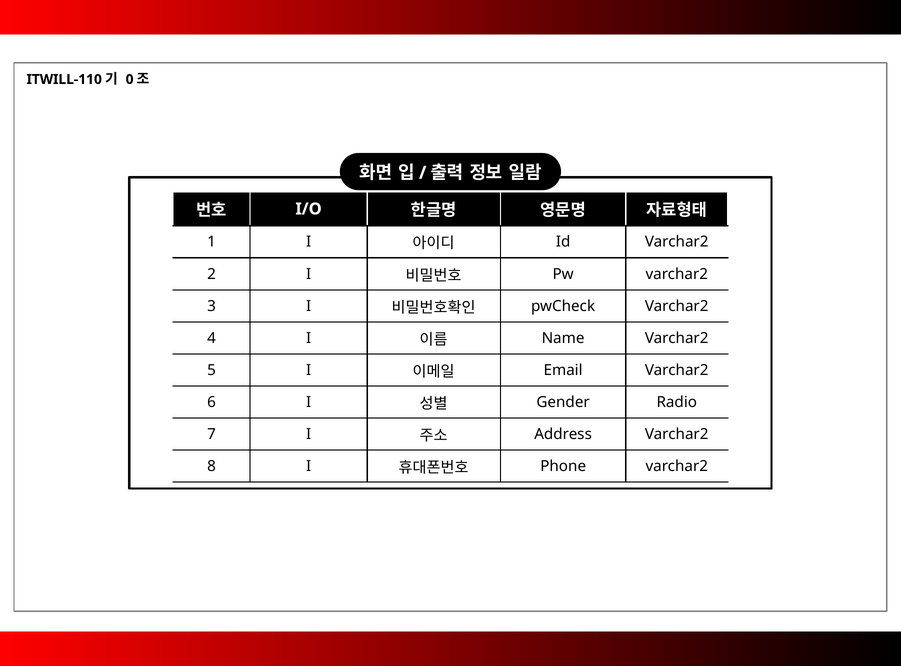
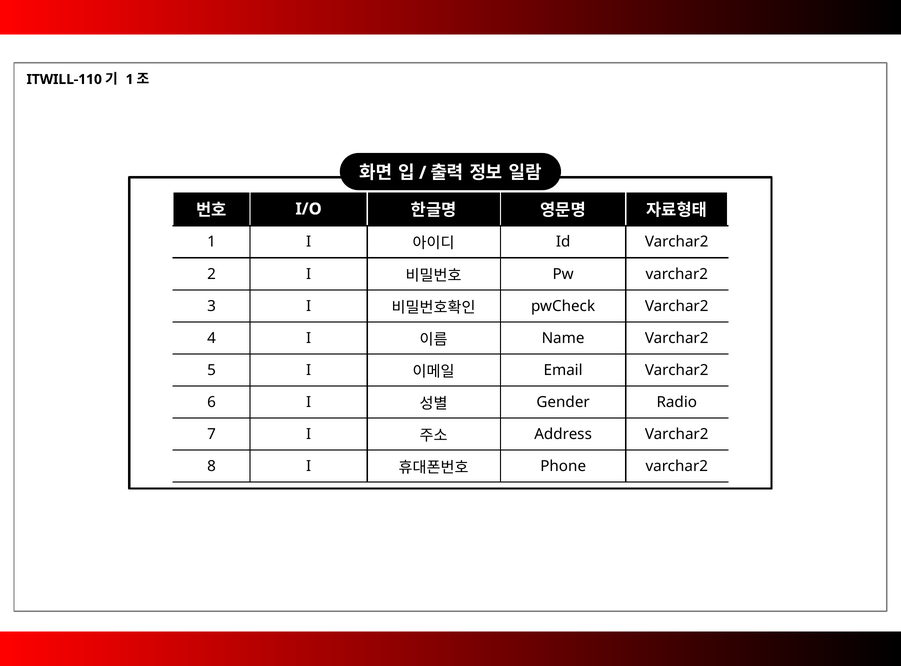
0: 0 -> 1 (130, 79)
